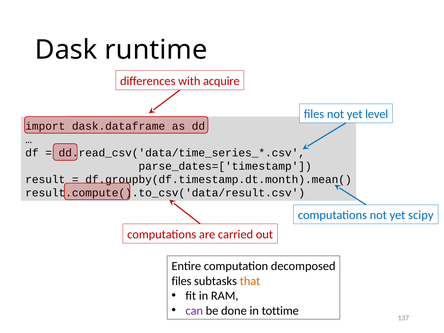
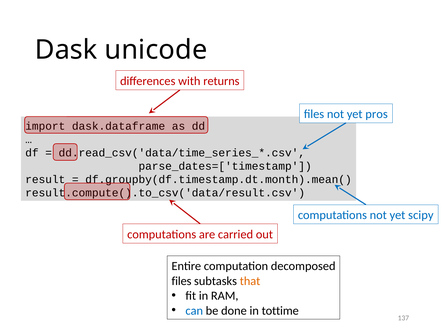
runtime: runtime -> unicode (156, 50)
acquire: acquire -> returns (221, 81)
level: level -> pros (377, 114)
can colour: purple -> blue (194, 311)
